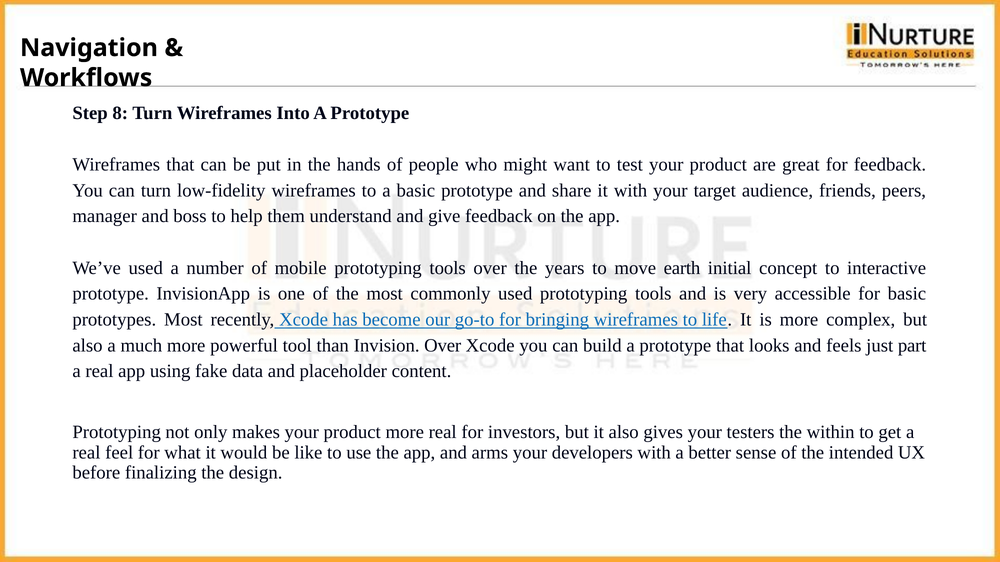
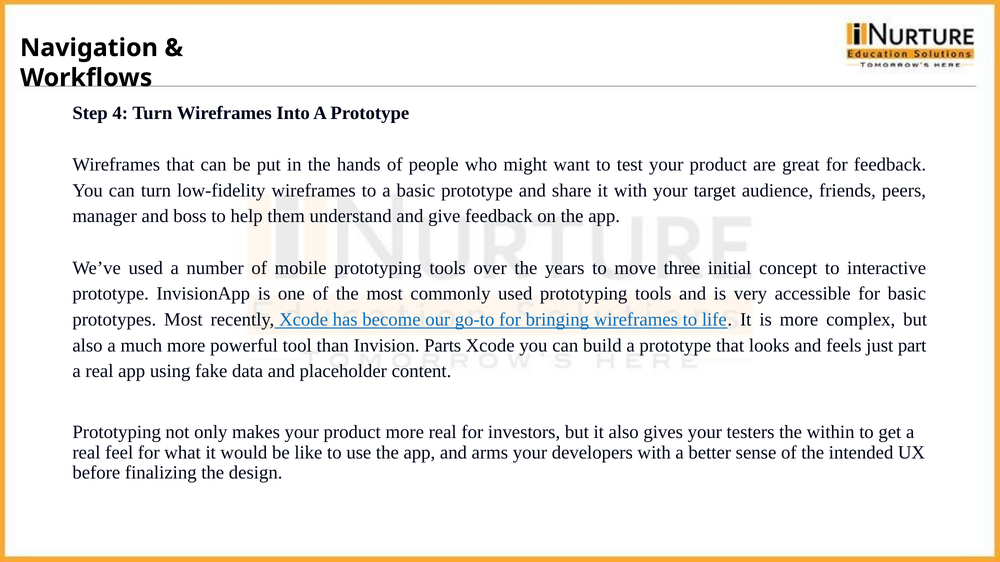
8: 8 -> 4 (120, 113)
earth: earth -> three (682, 268)
Invision Over: Over -> Parts (443, 346)
